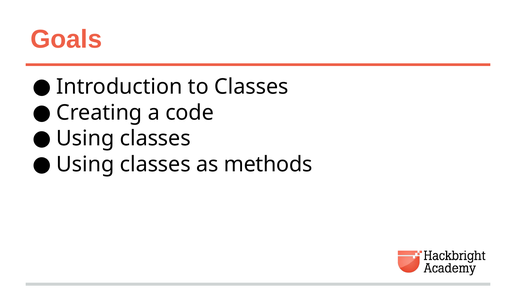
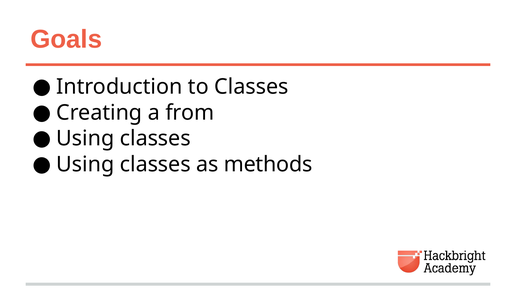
code: code -> from (190, 112)
